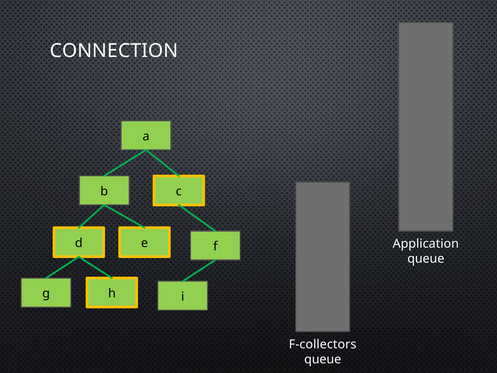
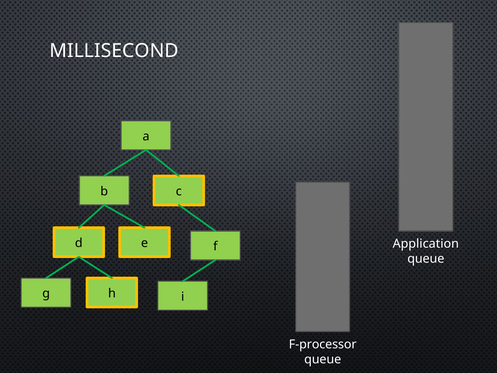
CONNECTION: CONNECTION -> MILLISECOND (114, 51)
F-collectors: F-collectors -> F-processor (323, 344)
